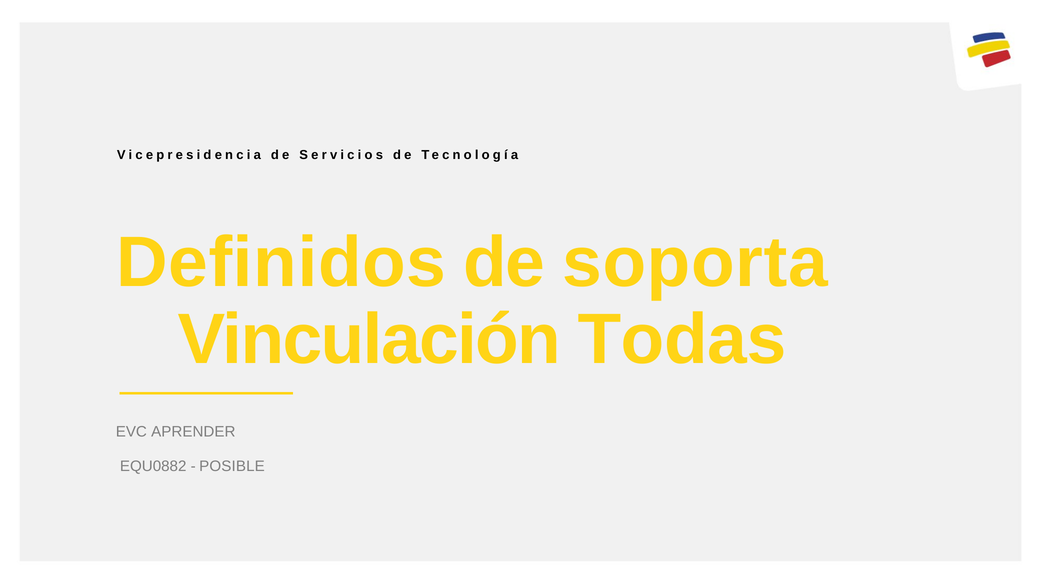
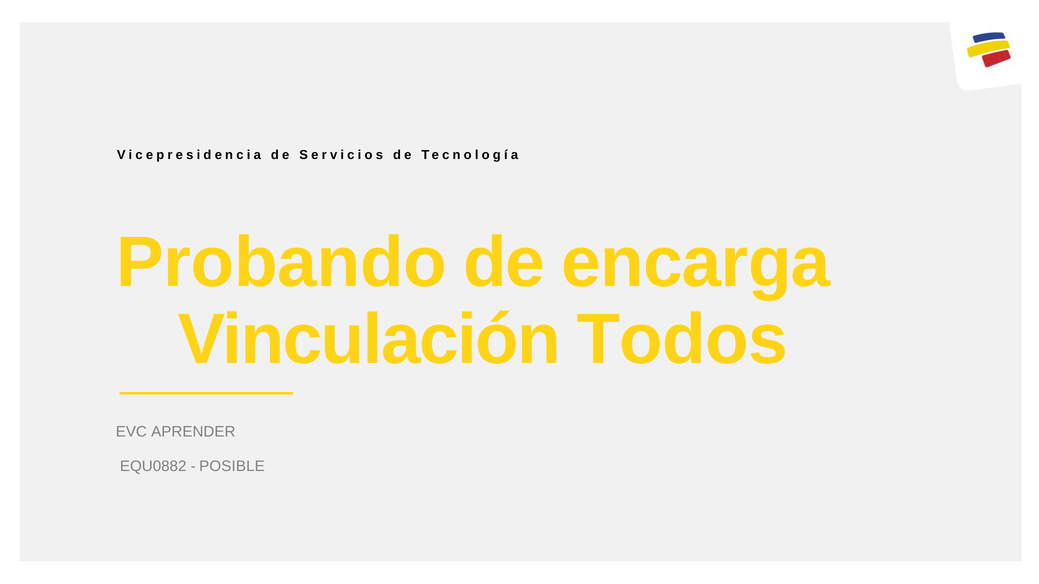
Definidos: Definidos -> Probando (282, 263)
soporta: soporta -> encarga (696, 263)
Todas: Todas -> Todos (682, 340)
